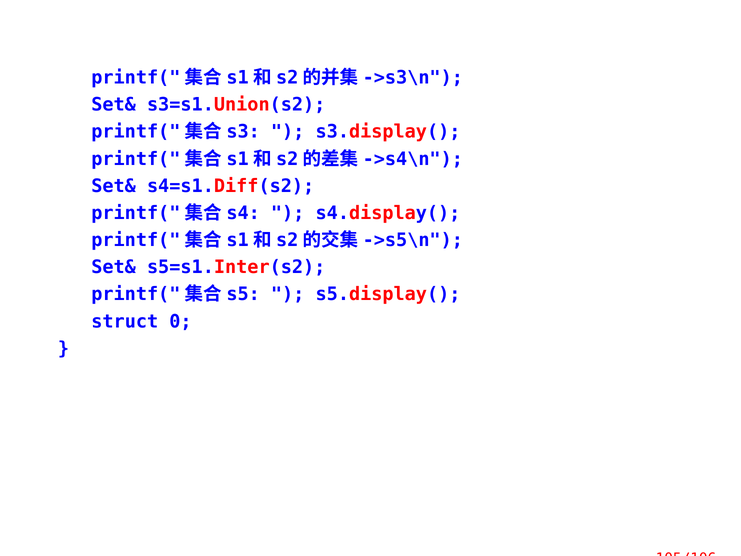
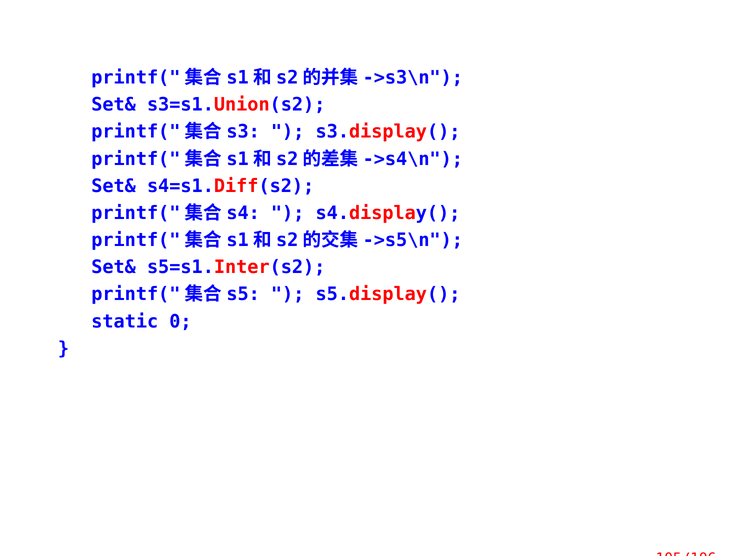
struct: struct -> static (125, 321)
